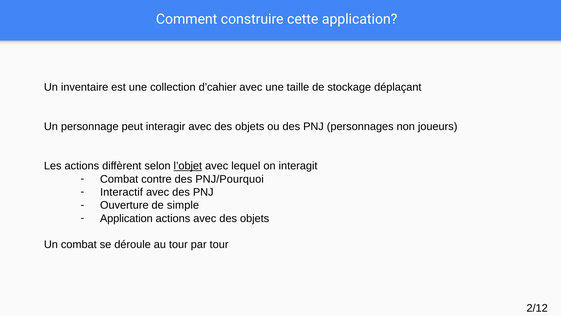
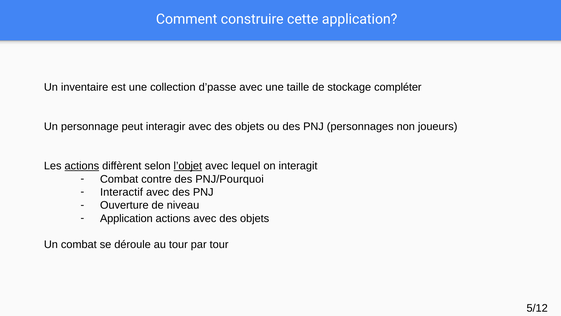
d’cahier: d’cahier -> d’passe (218, 87)
déplaçant: déplaçant -> compléter (398, 87)
actions underline: none -> present (82, 166)
simple: simple -> niveau (183, 205)
2/12: 2/12 -> 5/12 (537, 308)
